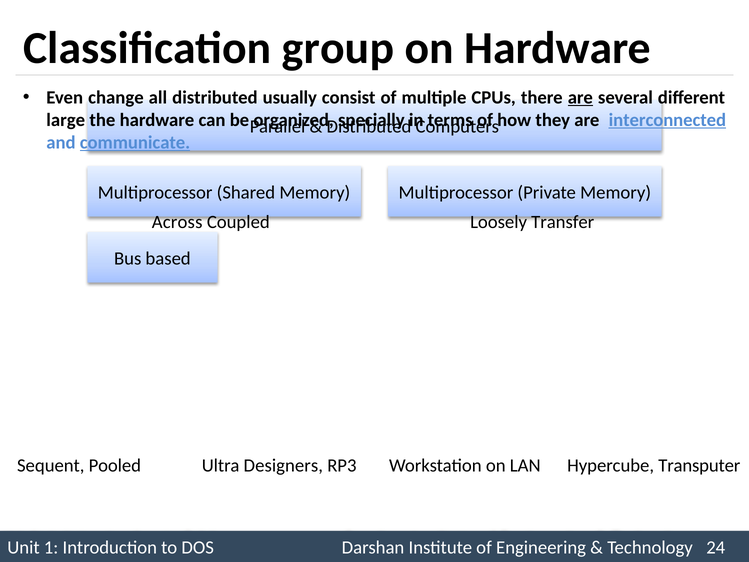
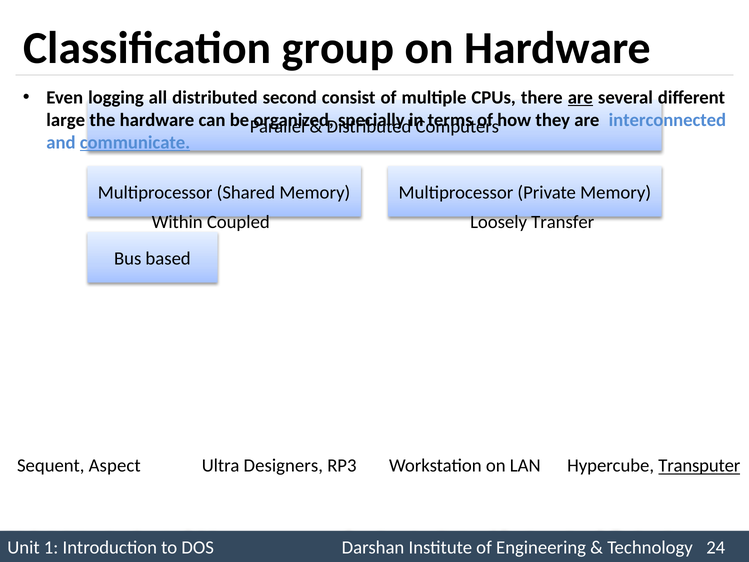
change: change -> logging (116, 97)
usually: usually -> second (290, 97)
interconnected underline: present -> none (667, 120)
Across: Across -> Within (177, 222)
Pooled: Pooled -> Aspect (115, 466)
Transputer underline: none -> present (699, 466)
